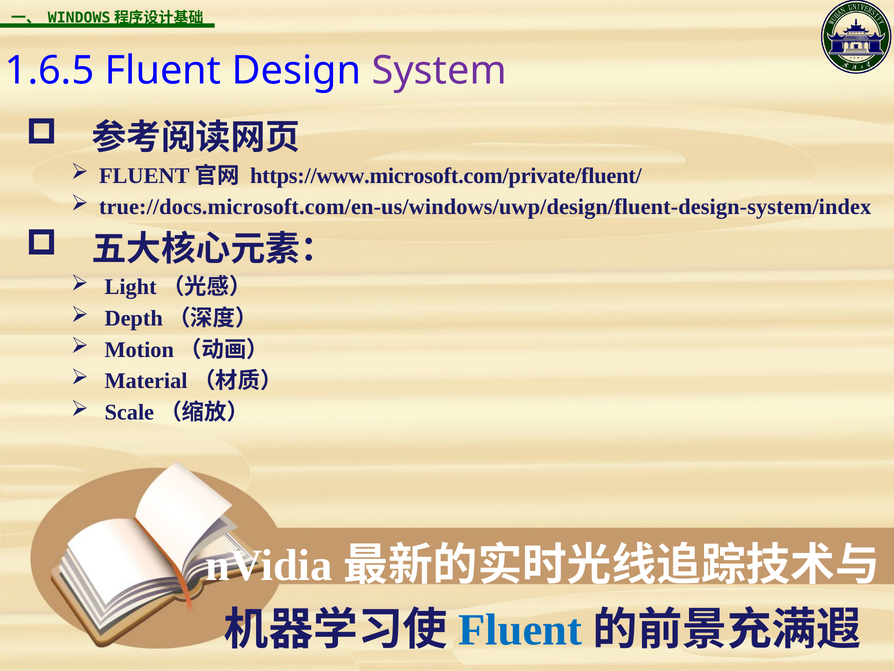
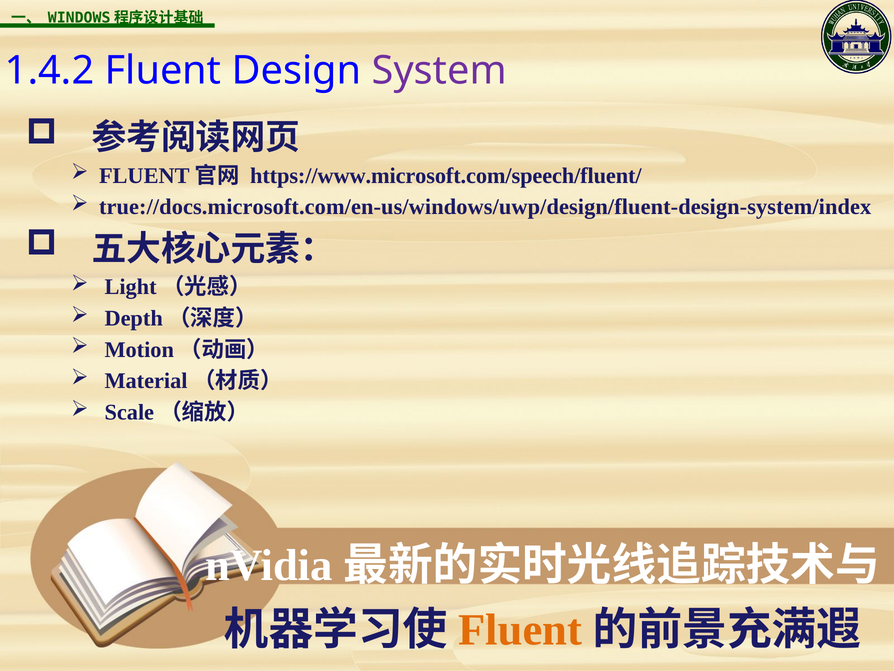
1.6.5: 1.6.5 -> 1.4.2 (50, 71)
https://www.microsoft.com/private/fluent/: https://www.microsoft.com/private/fluent/ -> https://www.microsoft.com/speech/fluent/ (446, 176)
Fluent colour: blue -> orange (520, 629)
